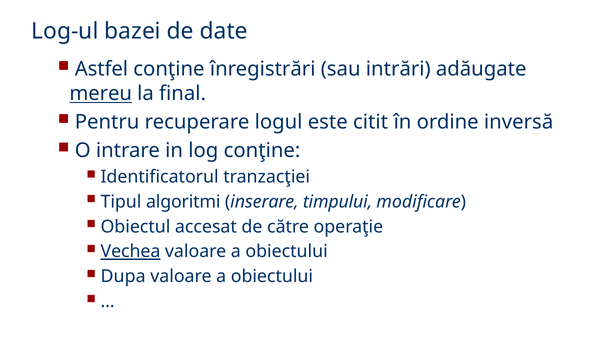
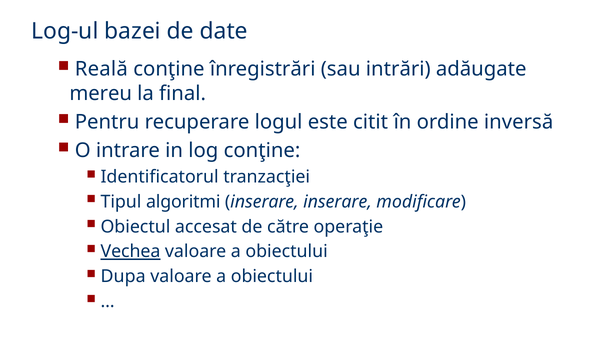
Astfel: Astfel -> Reală (101, 69)
mereu underline: present -> none (101, 94)
inserare timpului: timpului -> inserare (337, 202)
